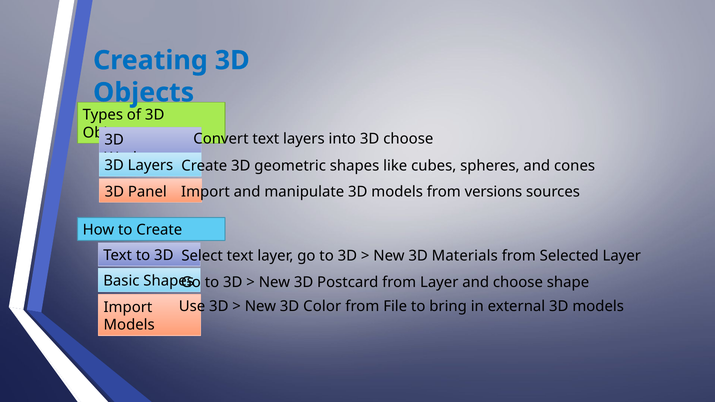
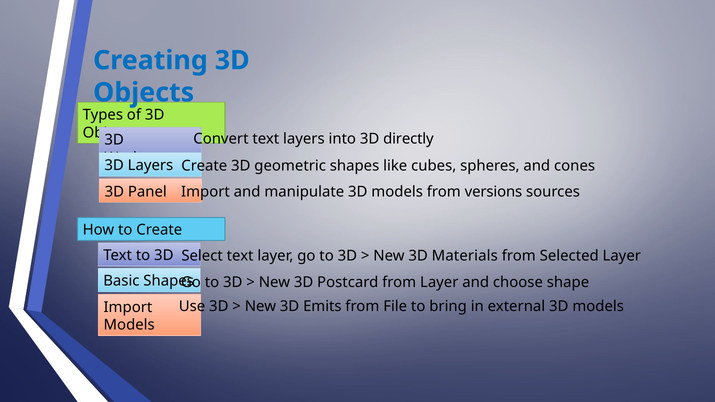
3D choose: choose -> directly (408, 139)
Color: Color -> Emits (322, 307)
